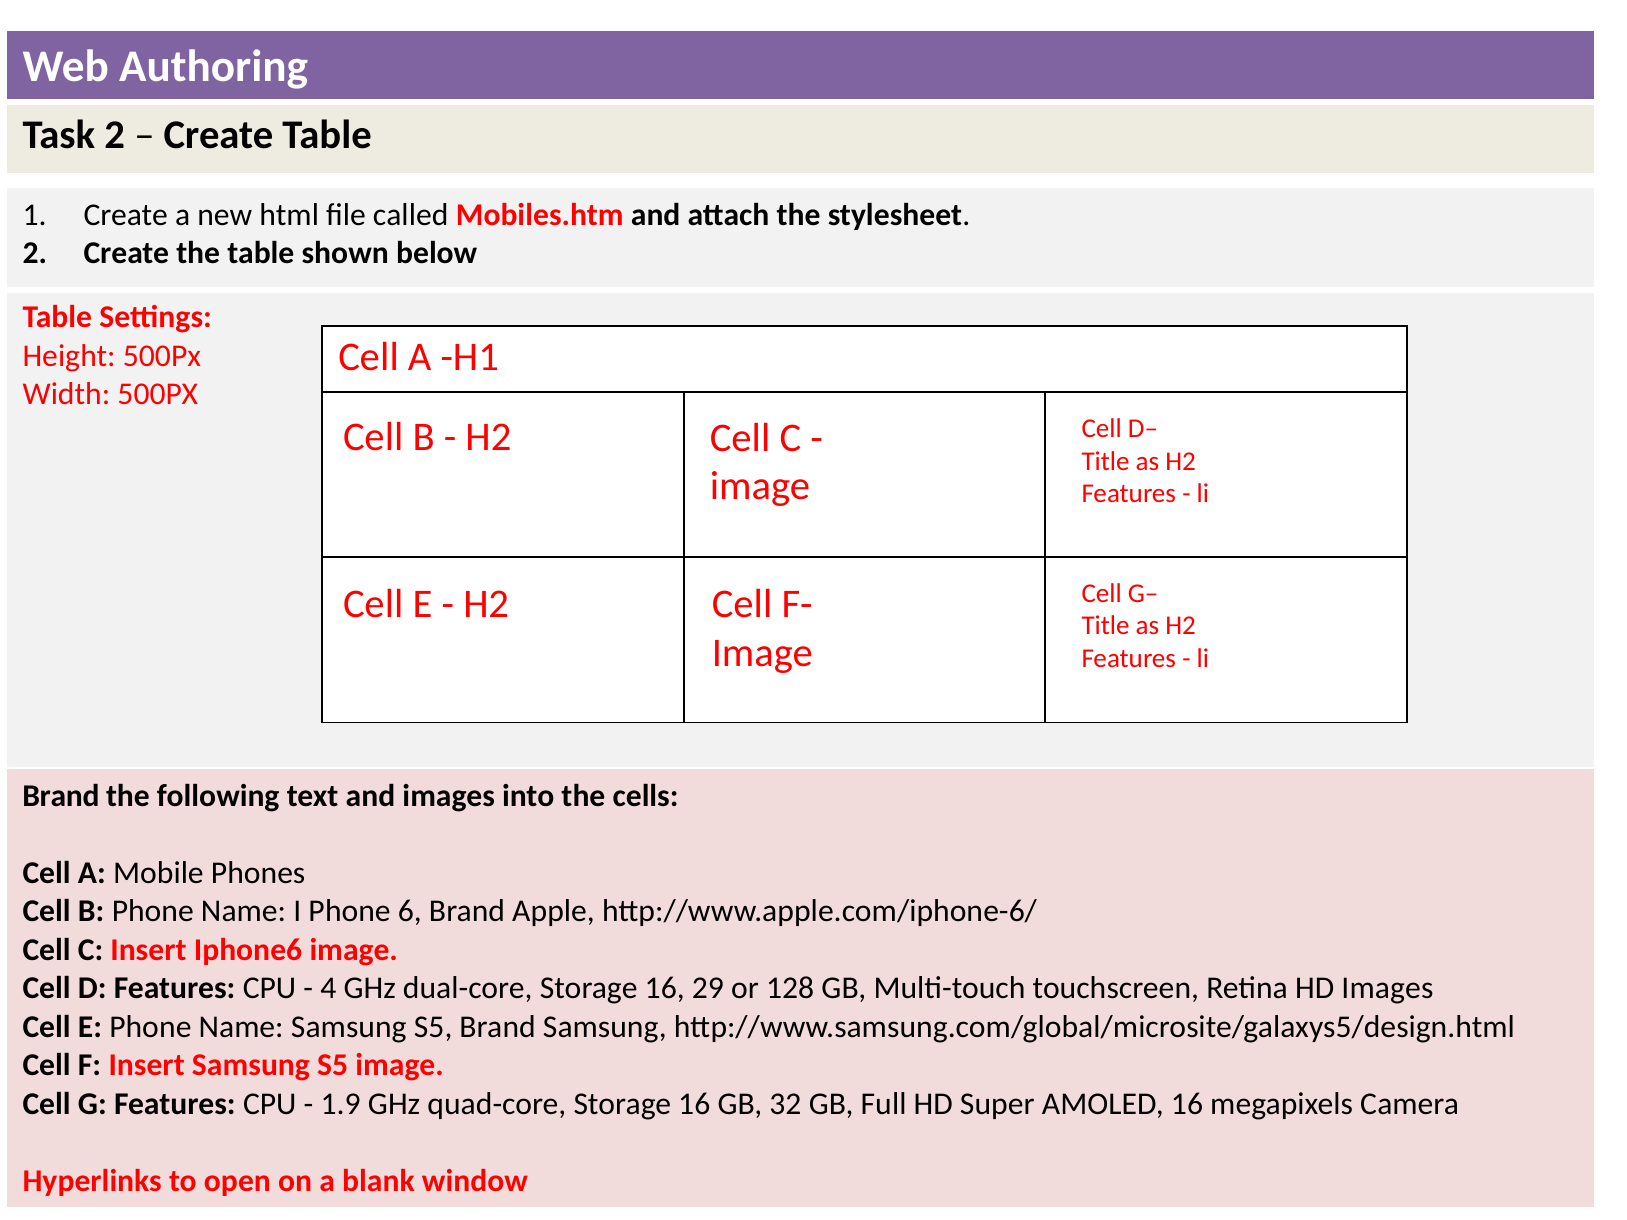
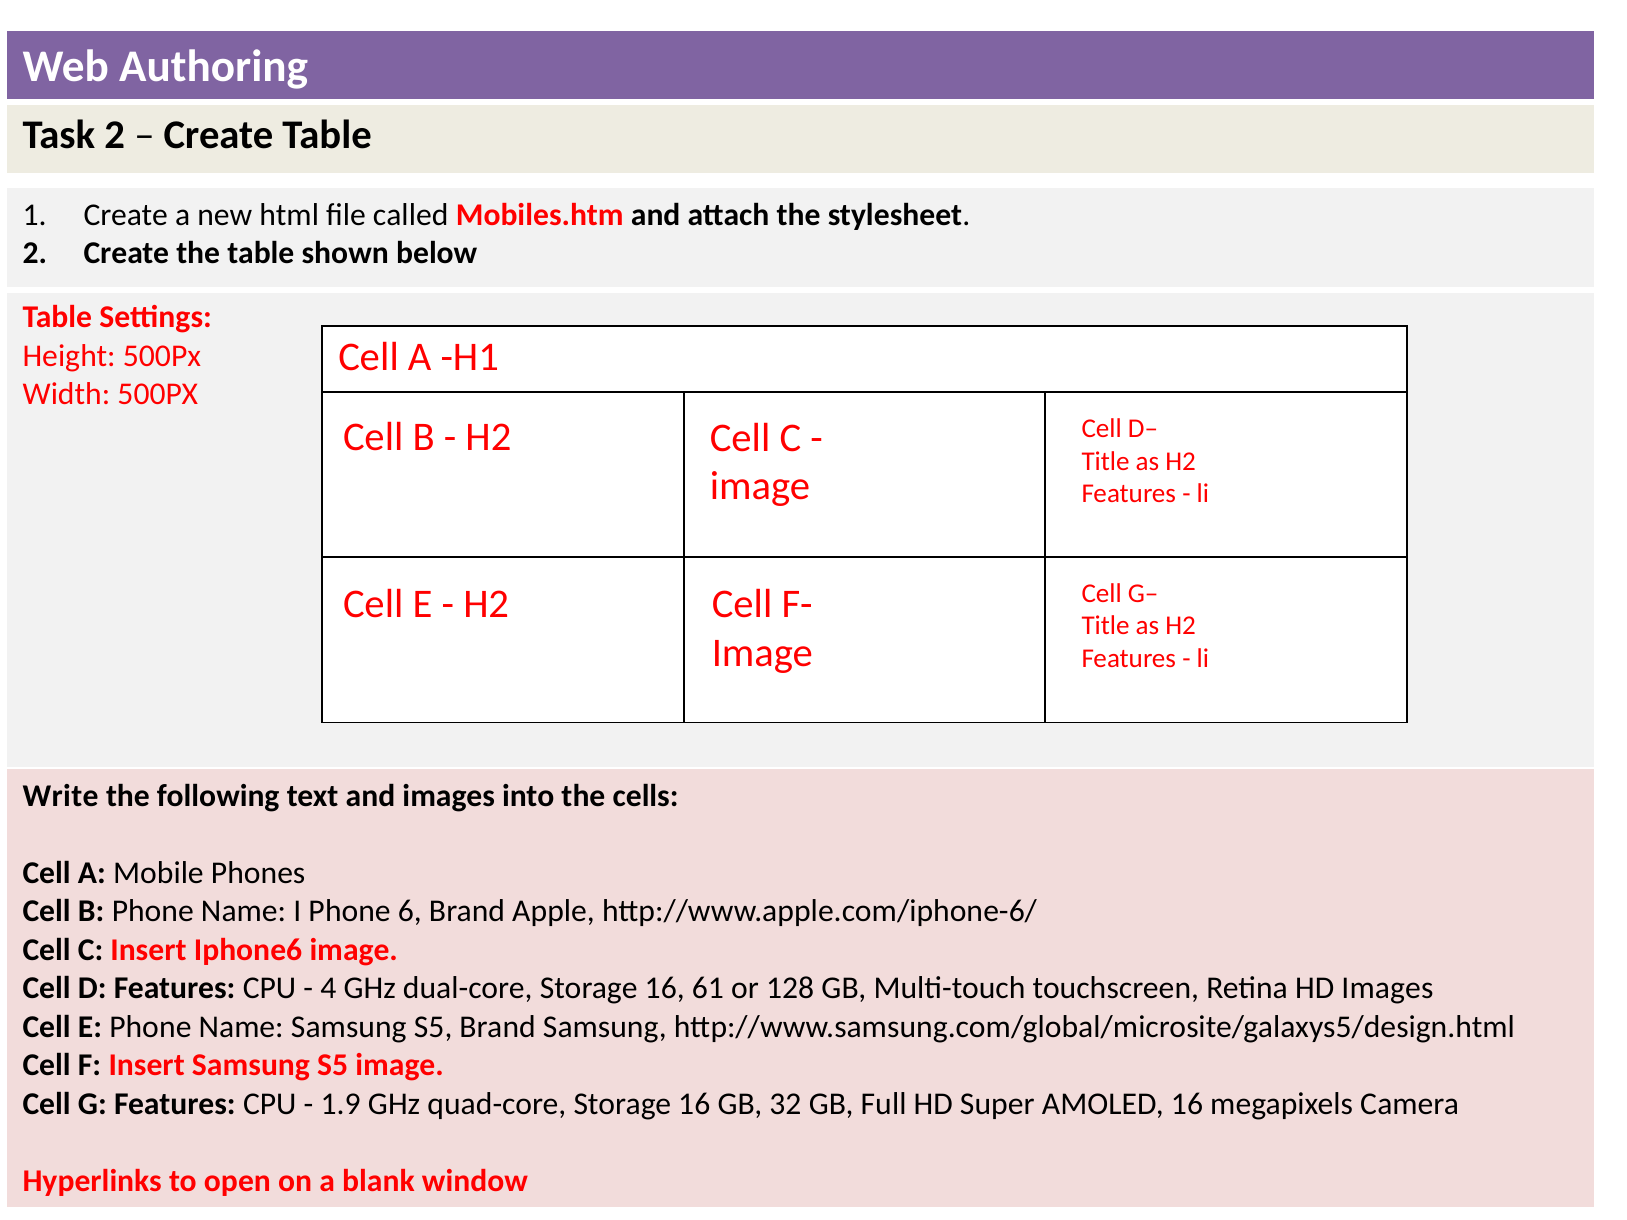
Brand: Brand -> Write (61, 796)
29: 29 -> 61 (708, 988)
